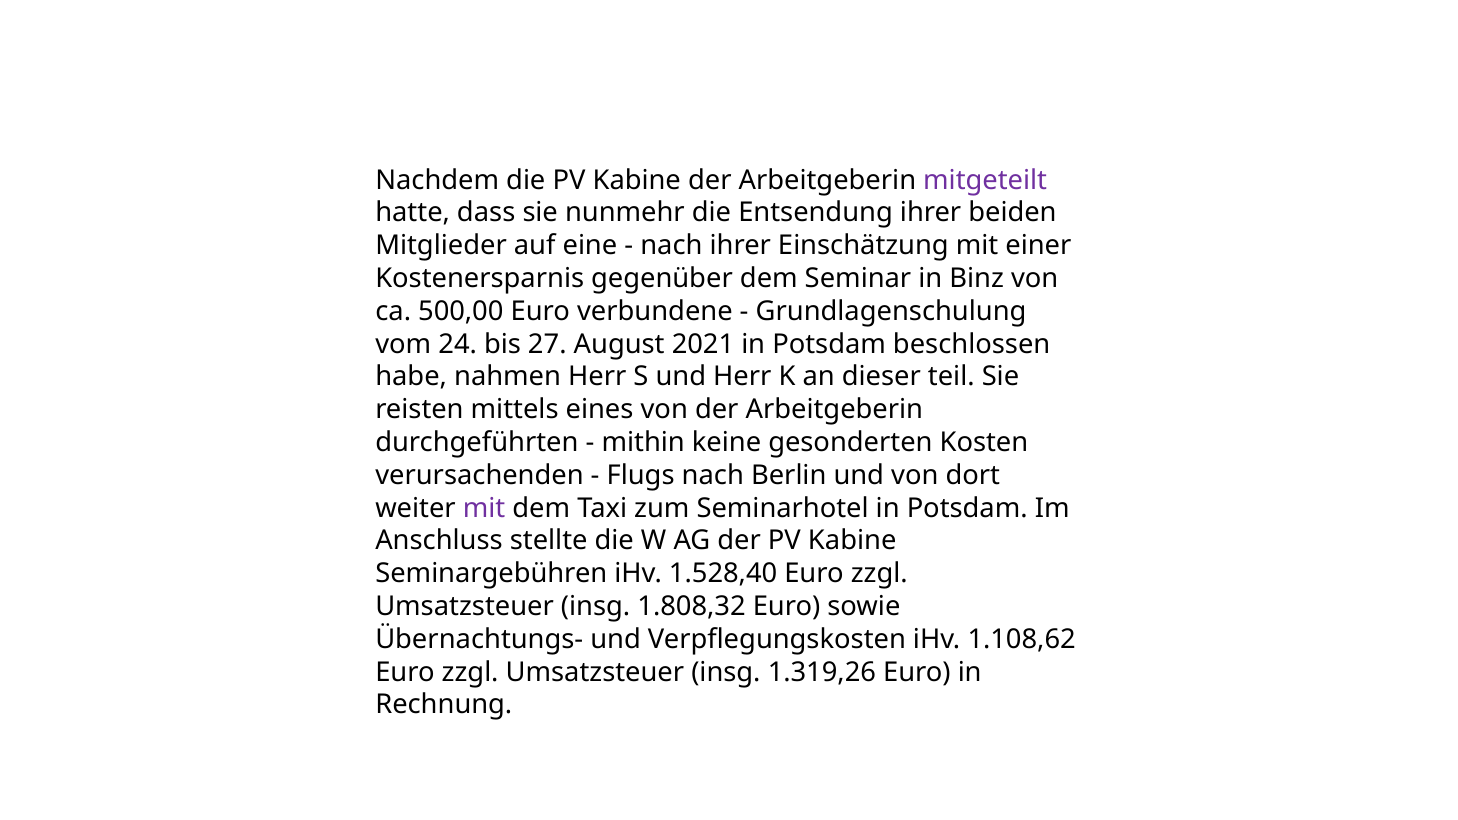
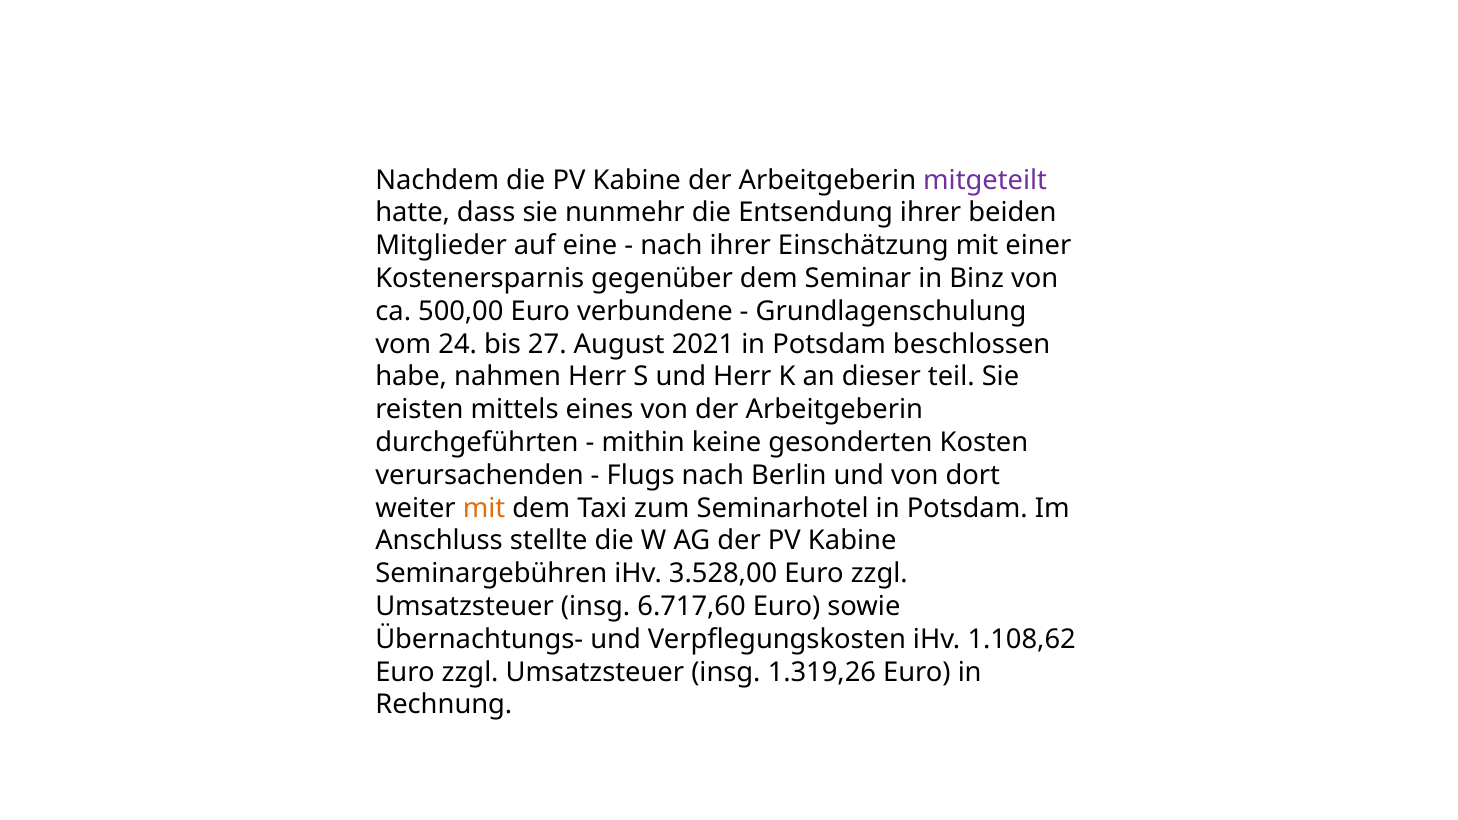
mit colour: purple -> orange (484, 508)
1.528,40: 1.528,40 -> 3.528,00 (723, 574)
1.808,32: 1.808,32 -> 6.717,60 (692, 606)
